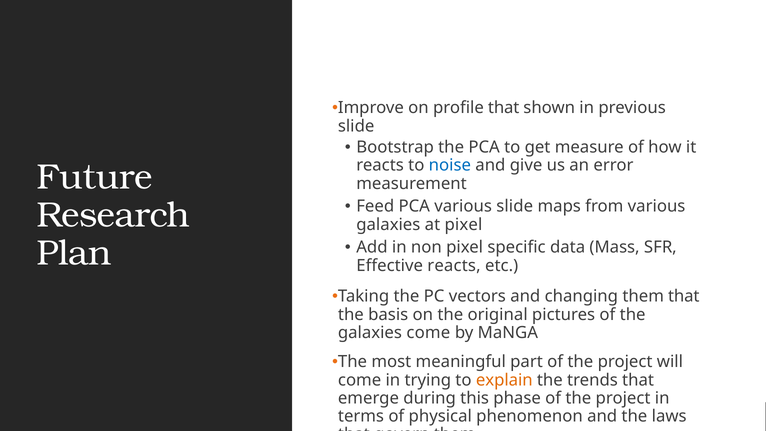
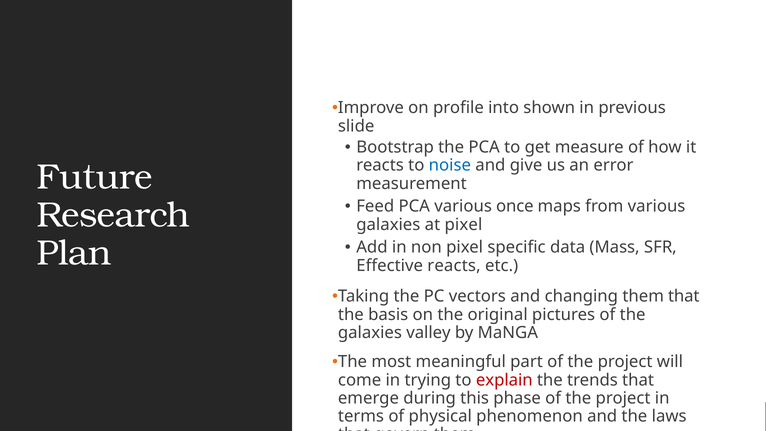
profile that: that -> into (504, 108)
various slide: slide -> once (515, 206)
galaxies come: come -> valley (428, 332)
explain colour: orange -> red (504, 380)
